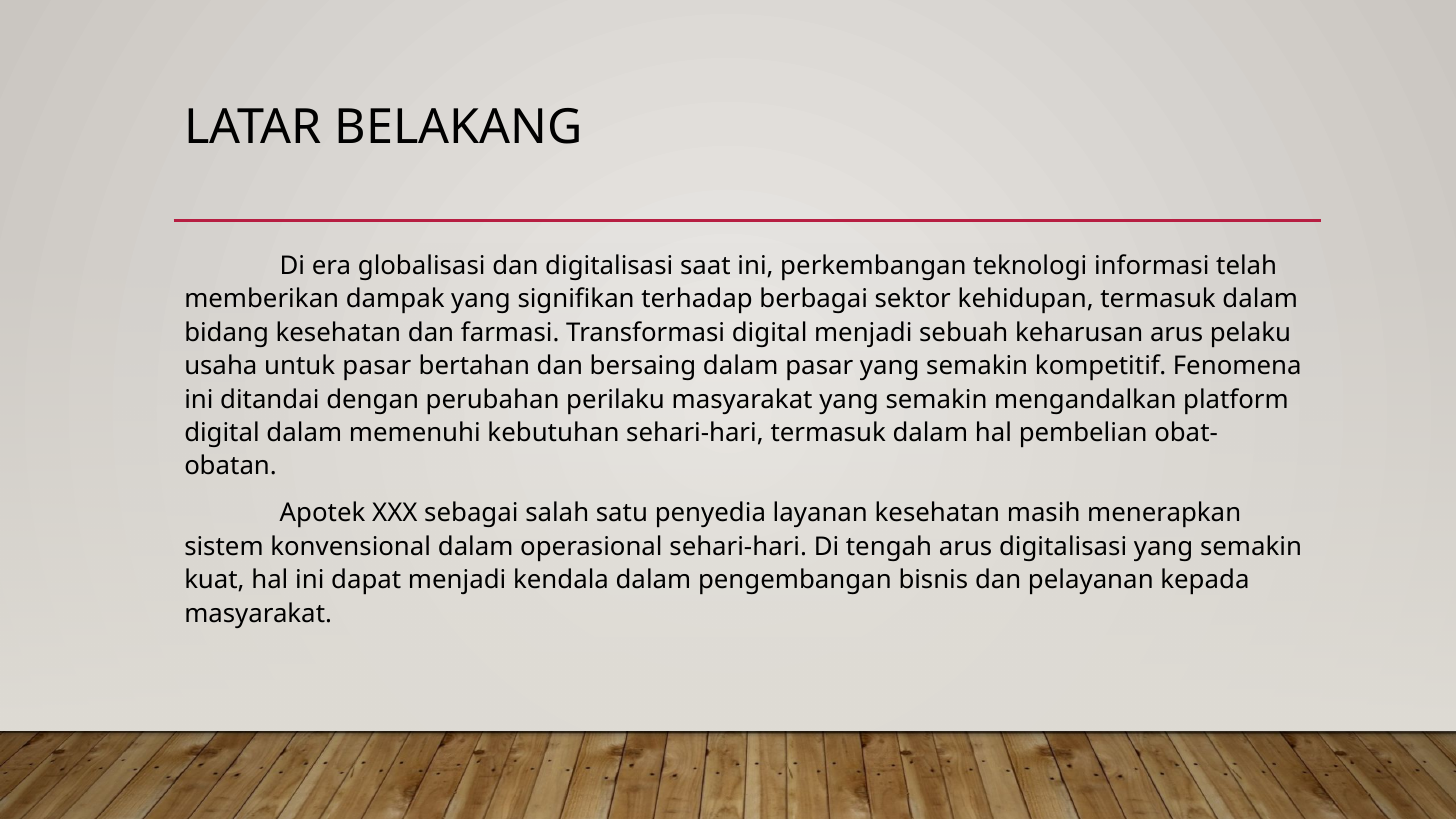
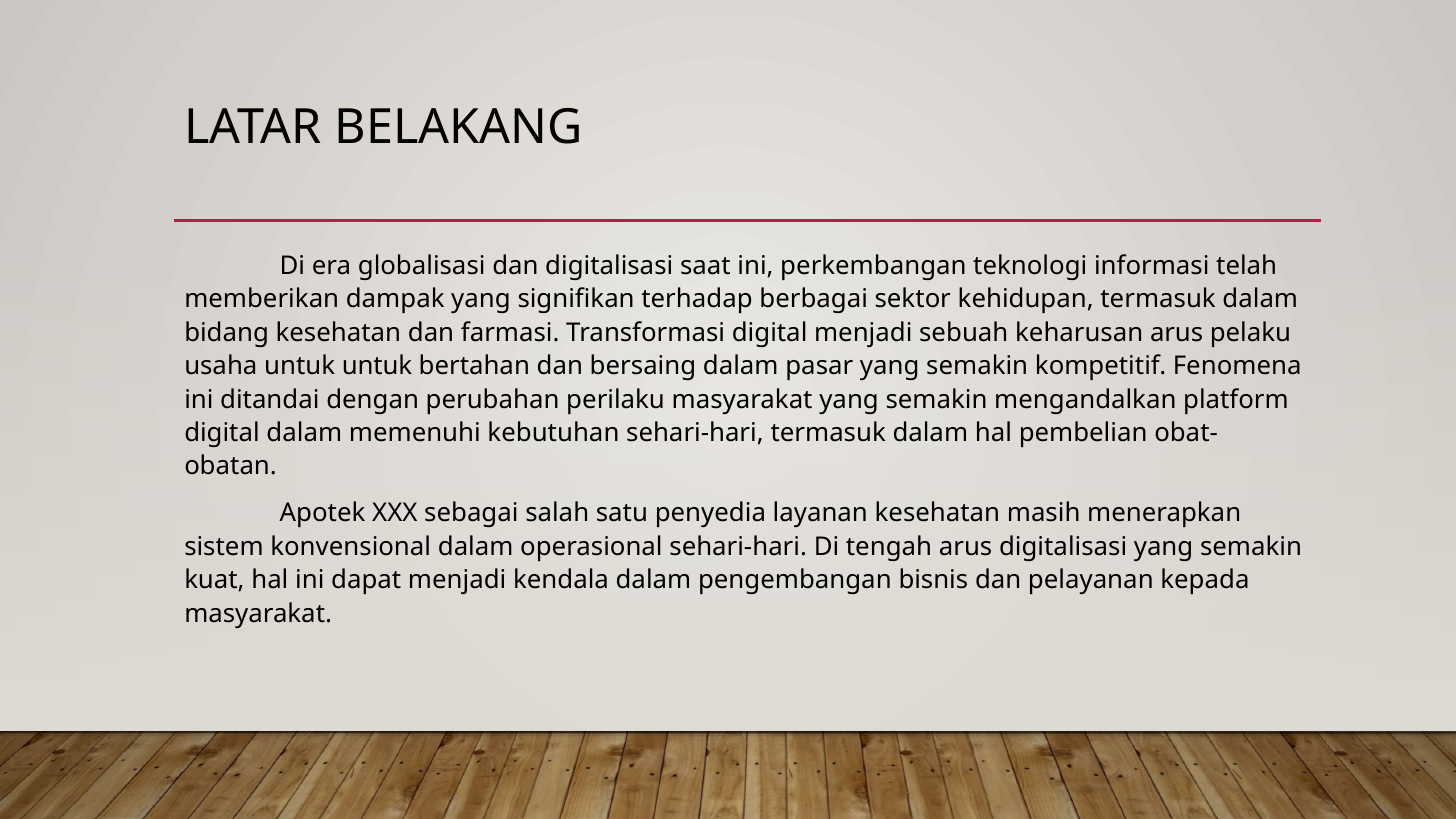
untuk pasar: pasar -> untuk (377, 366)
